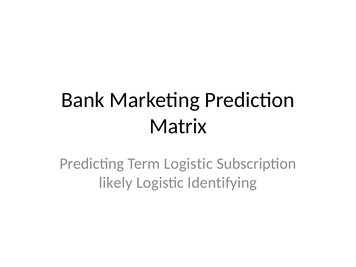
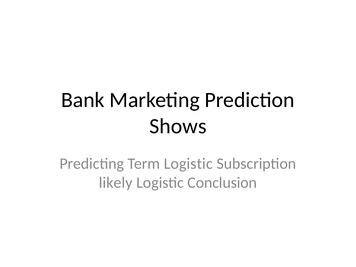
Matrix: Matrix -> Shows (178, 126)
Identifying: Identifying -> Conclusion (222, 183)
